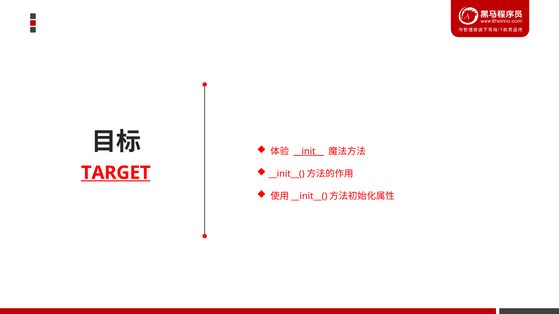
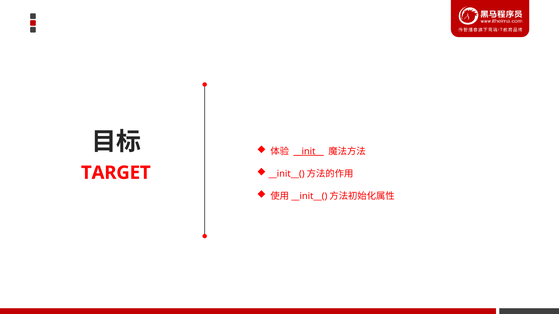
TARGET underline: present -> none (116, 173)
